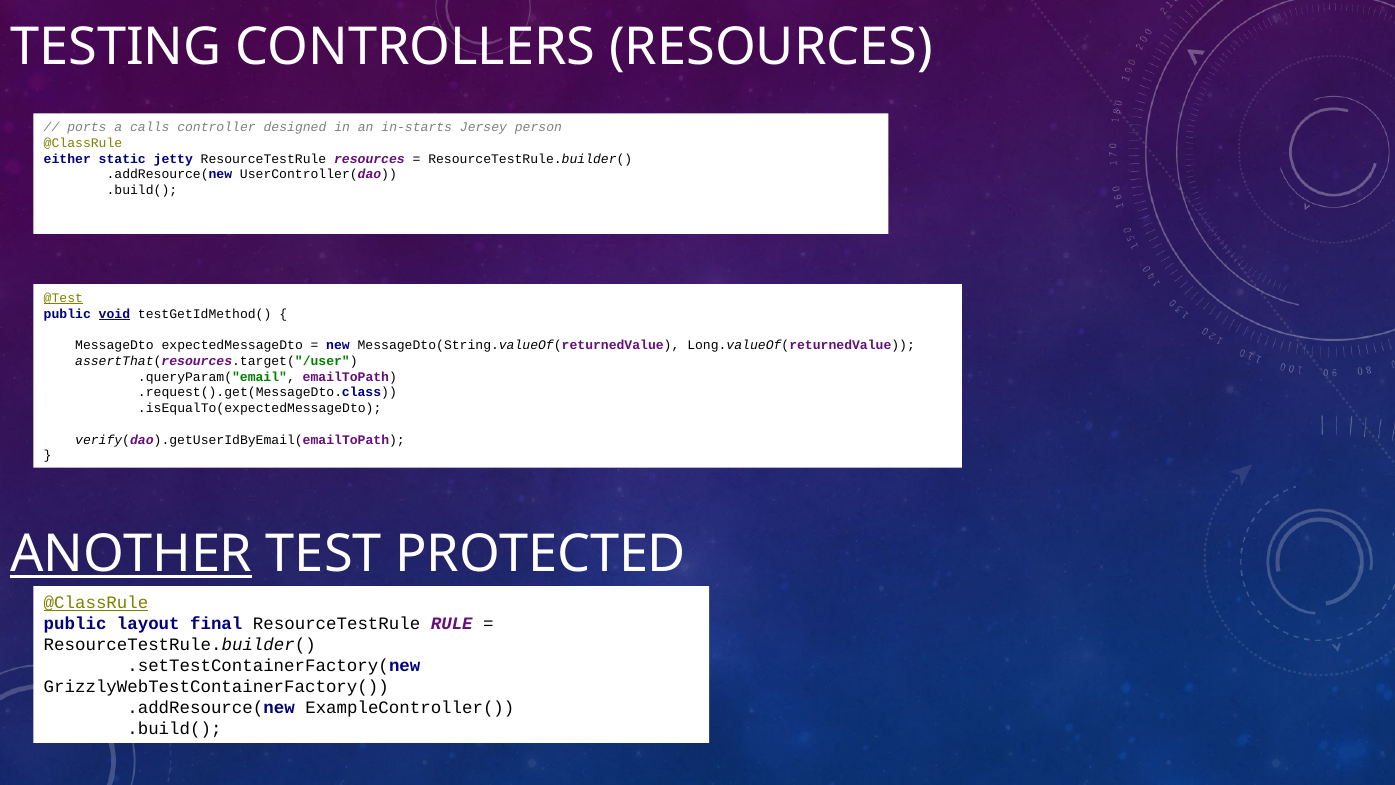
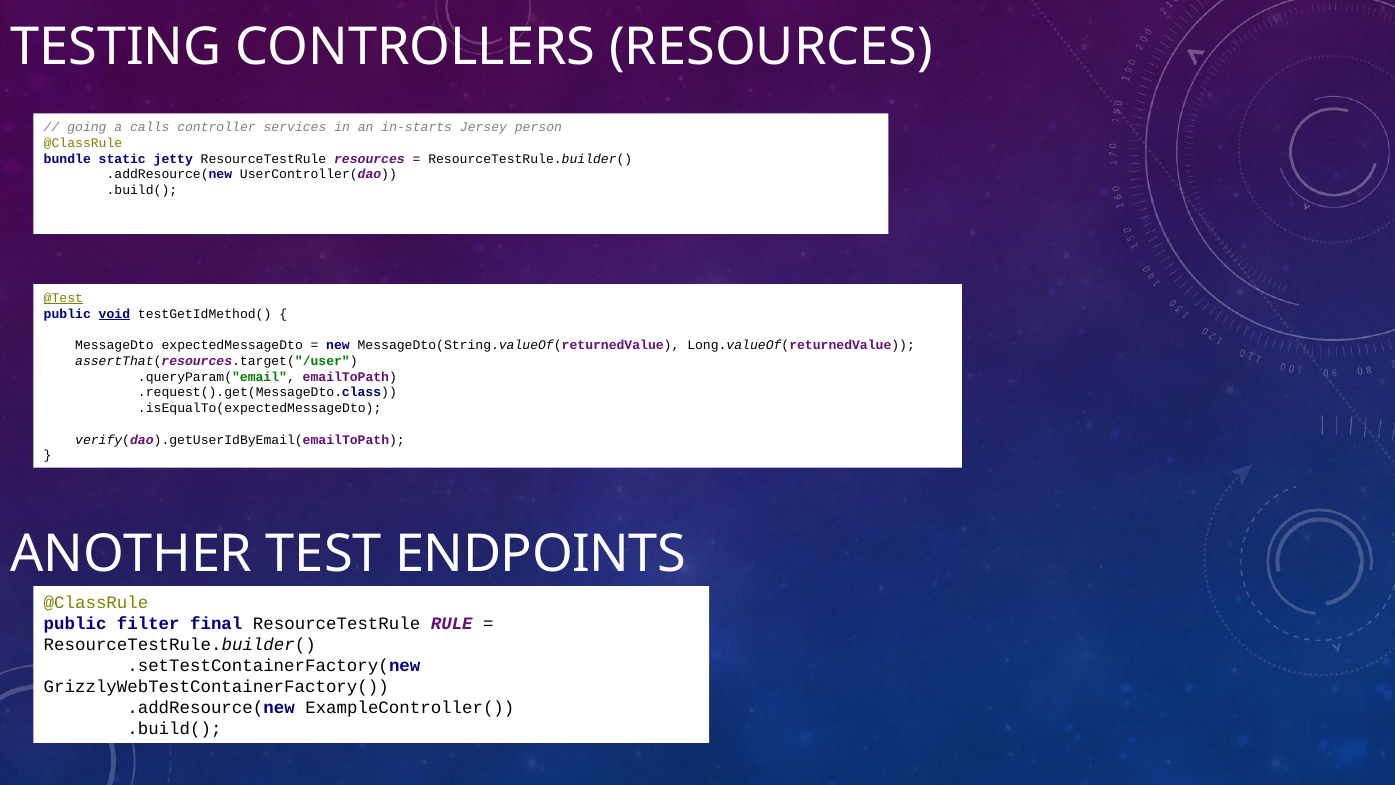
ports: ports -> going (87, 127)
designed: designed -> services (295, 127)
either: either -> bundle (67, 159)
ANOTHER underline: present -> none (131, 554)
PROTECTED: PROTECTED -> ENDPOINTS (541, 554)
@ClassRule underline: present -> none (96, 603)
layout: layout -> filter (148, 624)
